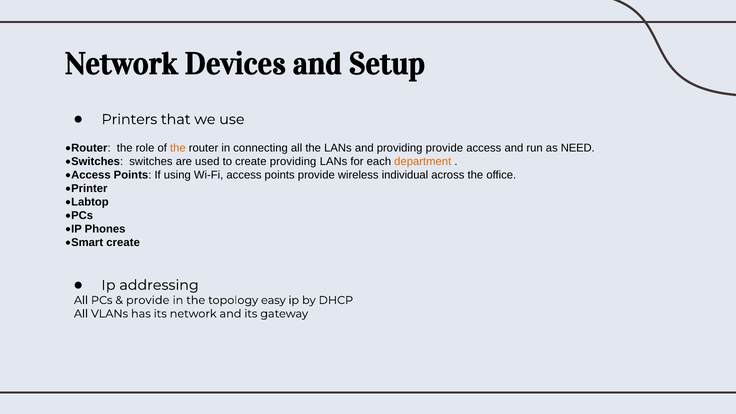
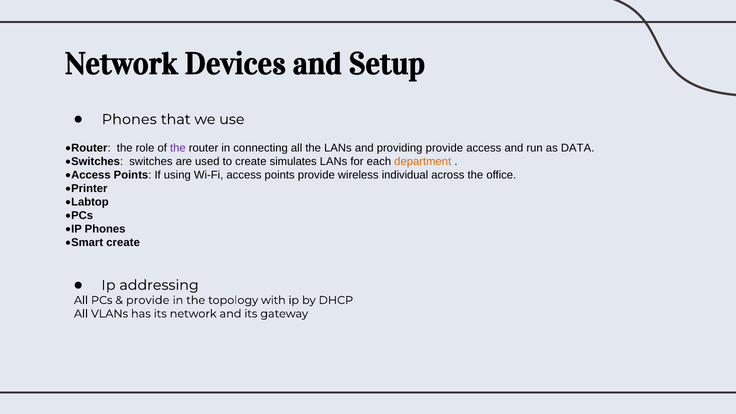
Printers: Printers -> Phones (129, 119)
the colour: orange -> purple (178, 148)
NEED: NEED -> DATA (578, 148)
create providing: providing -> simulates (293, 162)
easy: easy -> with (273, 300)
